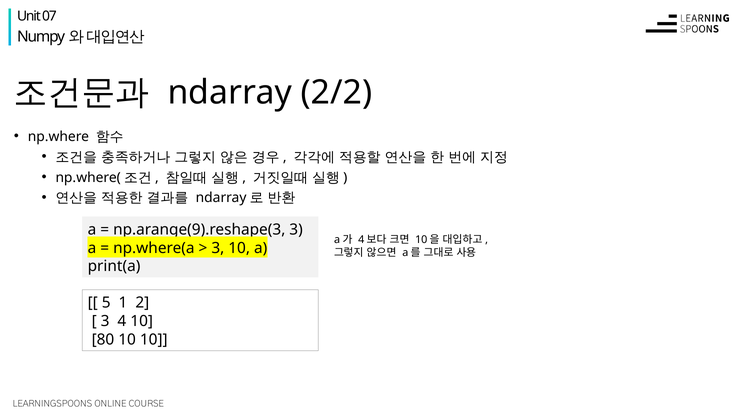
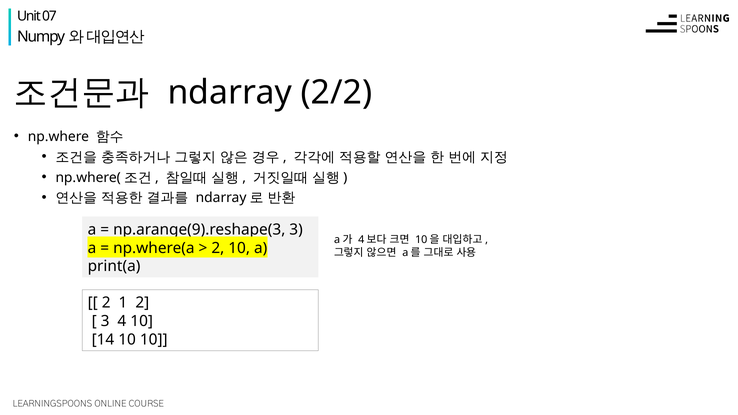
3: 3 -> 2 (218, 248)
5: 5 -> 2 (106, 303)
80: 80 -> 14 (103, 340)
